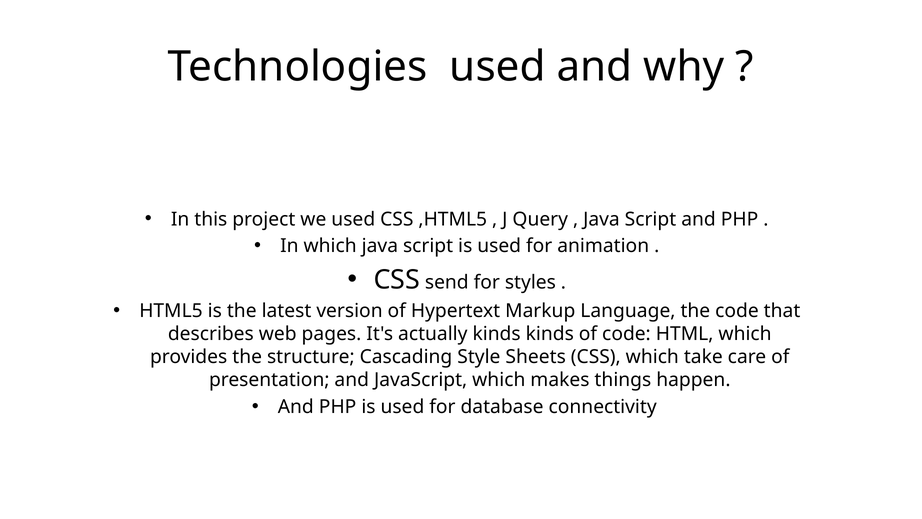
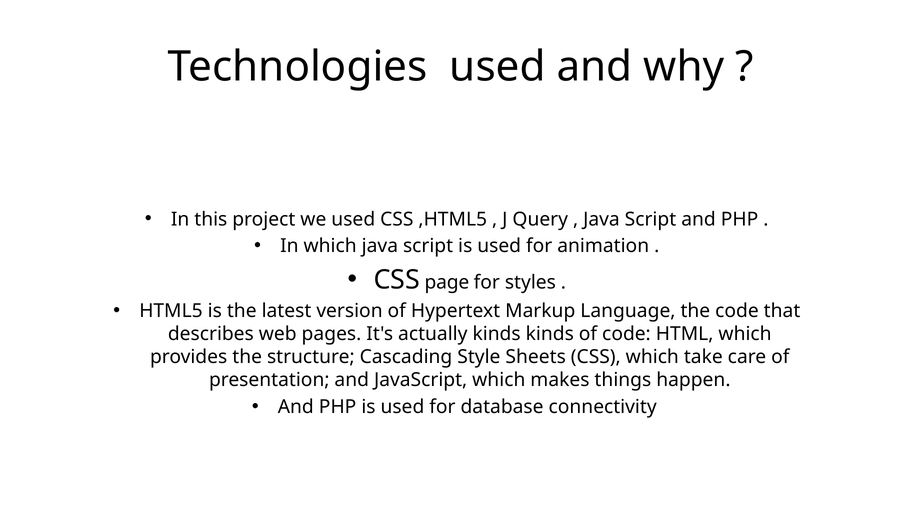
send: send -> page (447, 282)
